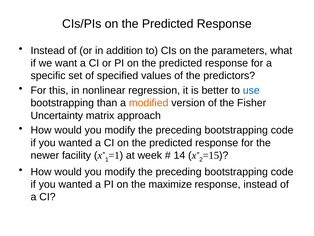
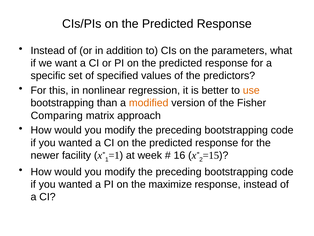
use colour: blue -> orange (251, 90)
Uncertainty: Uncertainty -> Comparing (57, 115)
14: 14 -> 16 (179, 155)
